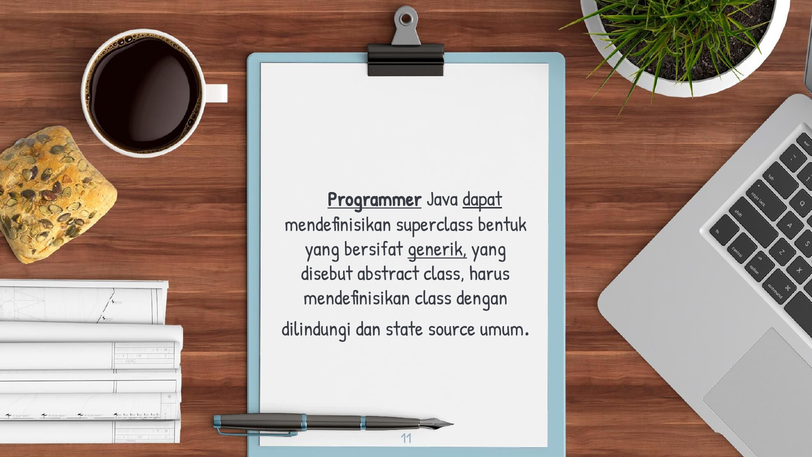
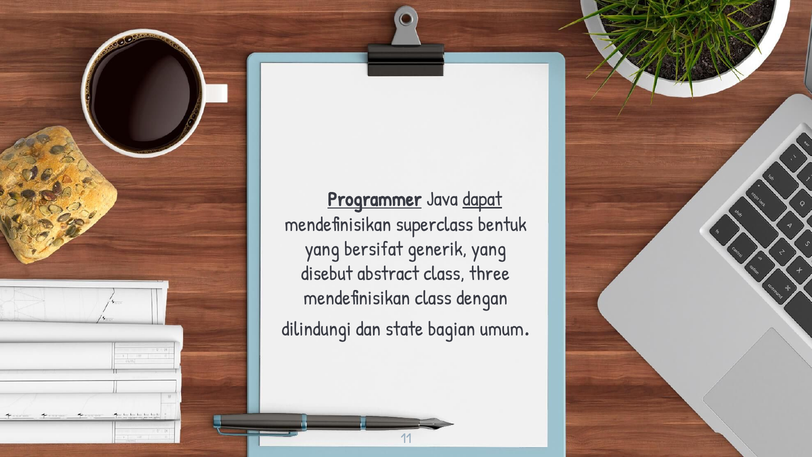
generik underline: present -> none (437, 249)
harus: harus -> three (489, 273)
source: source -> bagian (452, 329)
